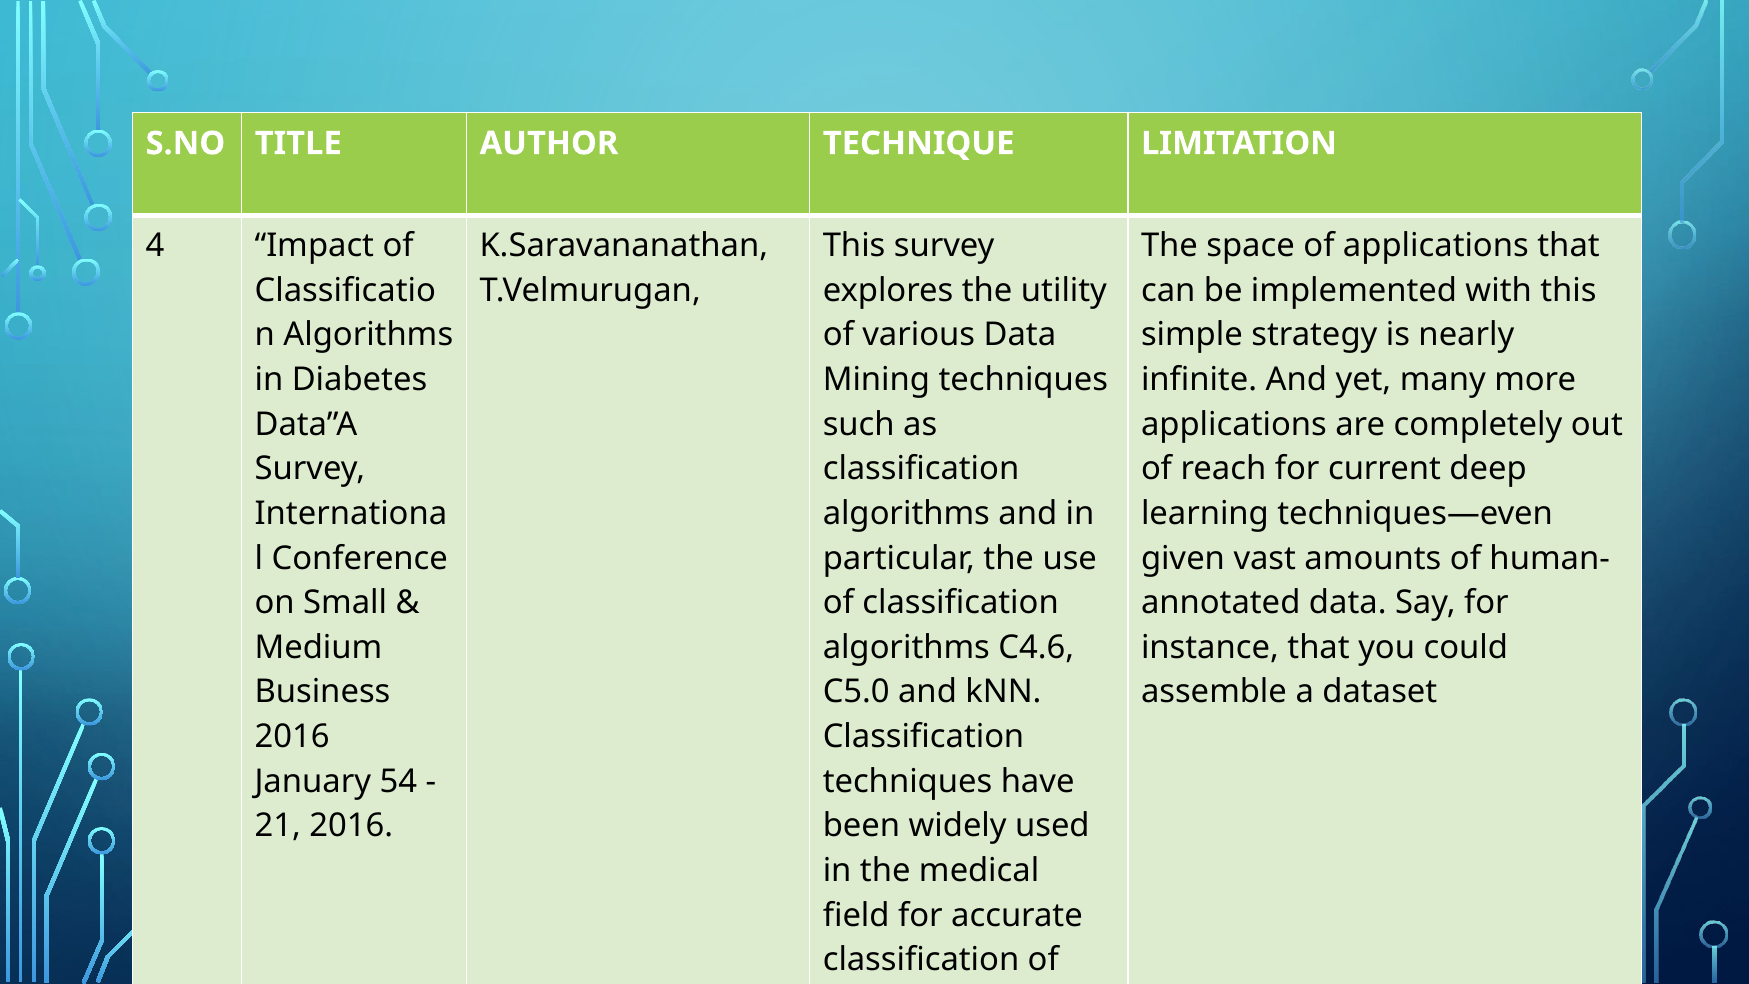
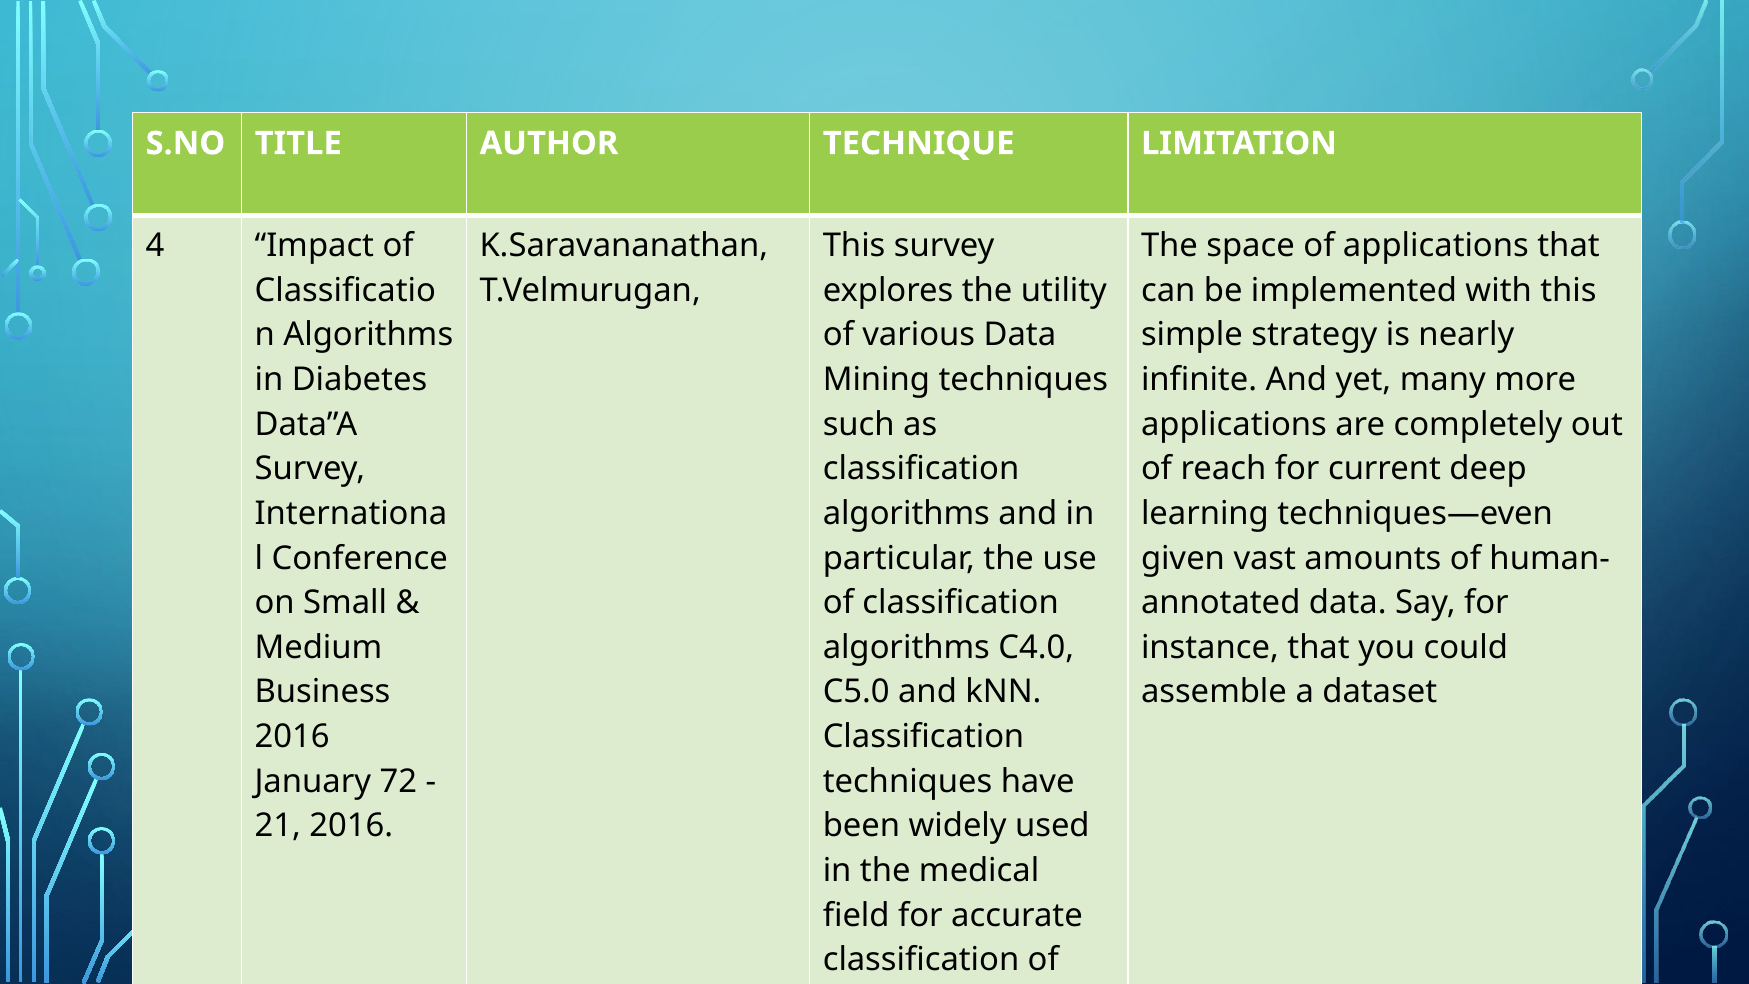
C4.6: C4.6 -> C4.0 (1036, 647)
54: 54 -> 72 (398, 781)
